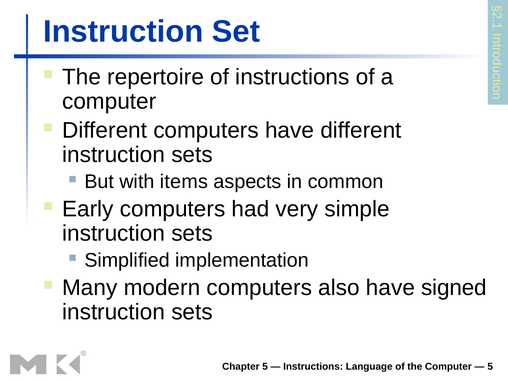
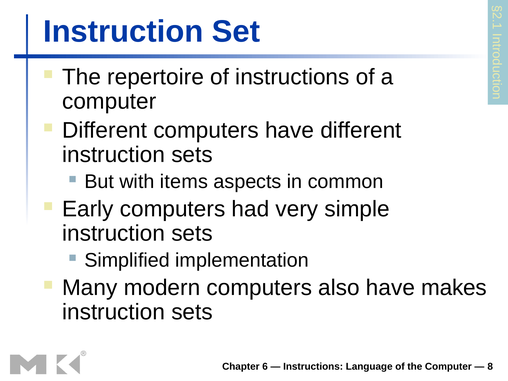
signed: signed -> makes (454, 288)
Chapter 5: 5 -> 6 (265, 367)
5: 5 -> 8 (490, 367)
